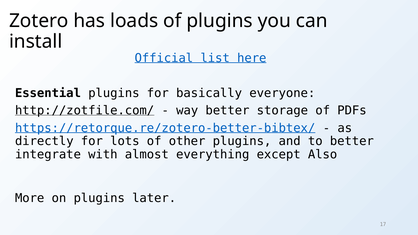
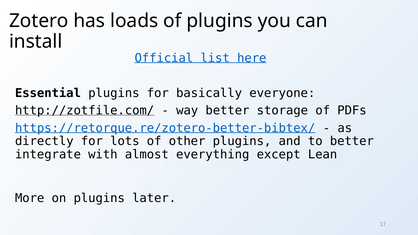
Also: Also -> Lean (323, 154)
